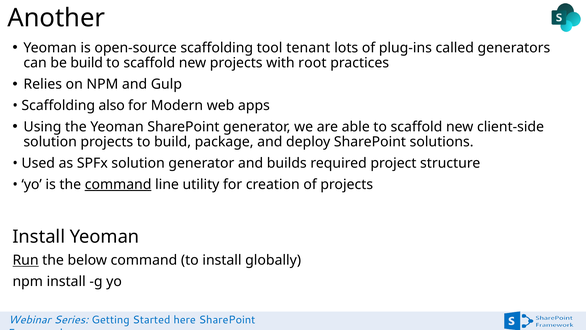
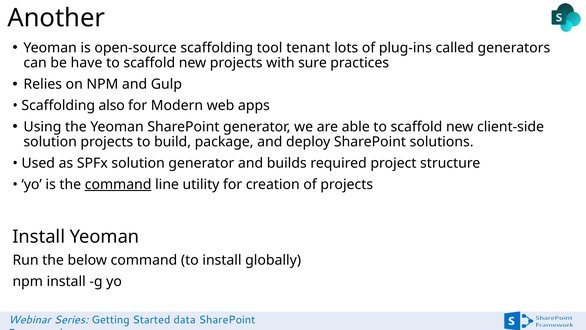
be build: build -> have (87, 63)
root: root -> sure (313, 63)
Run underline: present -> none (26, 260)
here: here -> data (185, 320)
